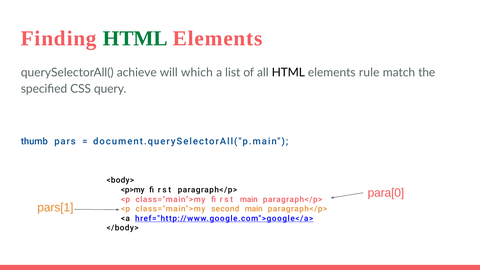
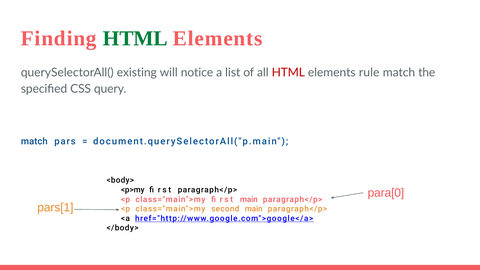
achieve: achieve -> existing (137, 72)
which: which -> notice (197, 72)
HTML colour: black -> red (288, 72)
thumb: thumb -> match (34, 141)
